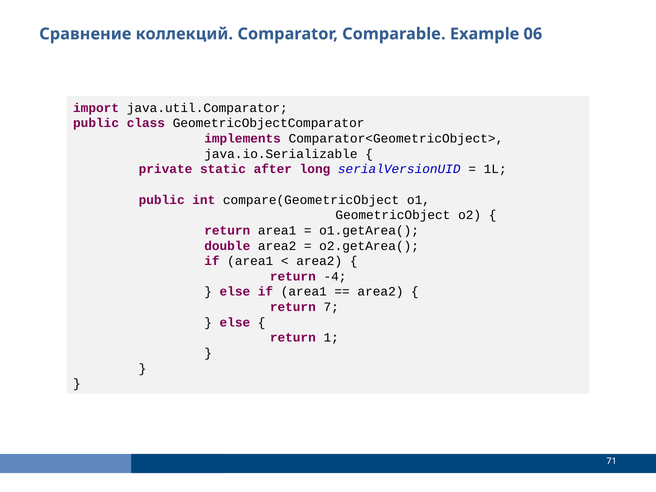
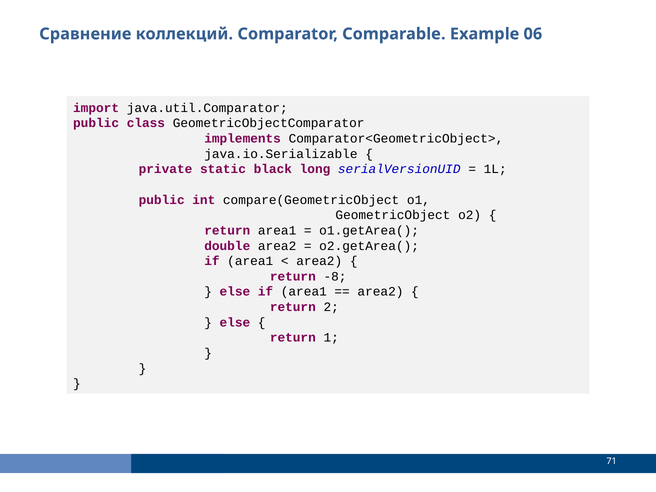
after: after -> black (273, 169)
-4: -4 -> -8 (335, 276)
7: 7 -> 2 (331, 307)
